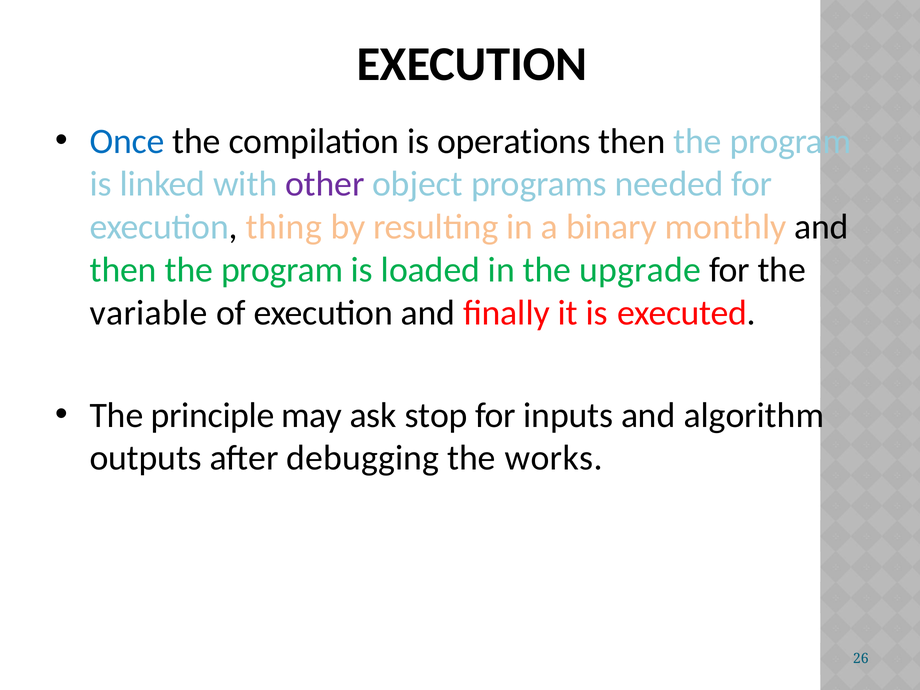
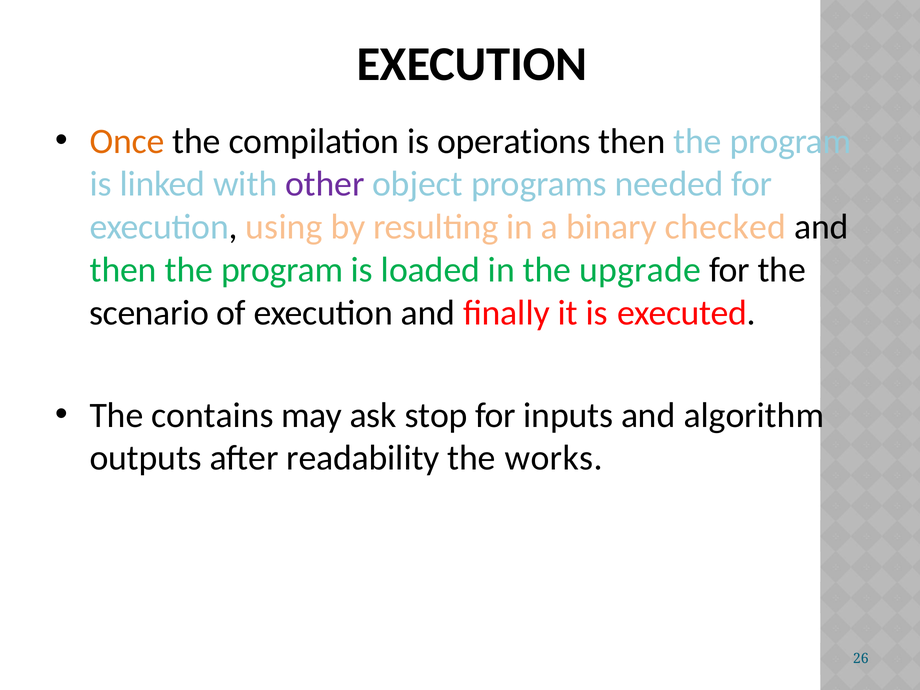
Once colour: blue -> orange (127, 141)
thing: thing -> using (284, 227)
monthly: monthly -> checked (726, 227)
variable: variable -> scenario (149, 313)
principle: principle -> contains (213, 415)
debugging: debugging -> readability (363, 458)
